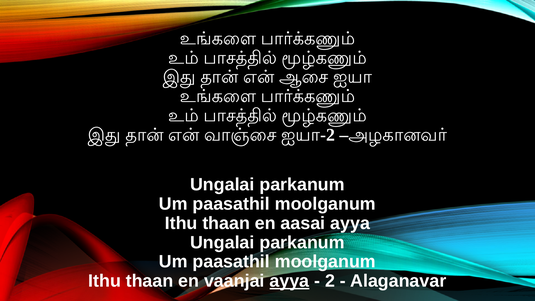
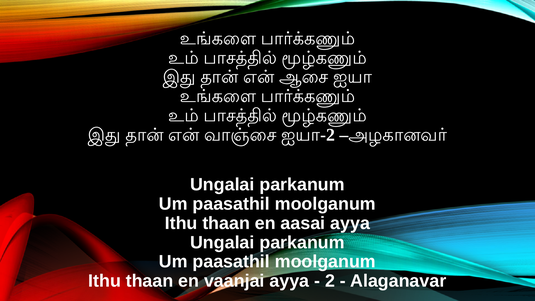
ayya underline: present -> none (289, 281)
